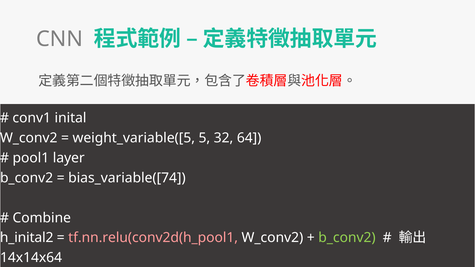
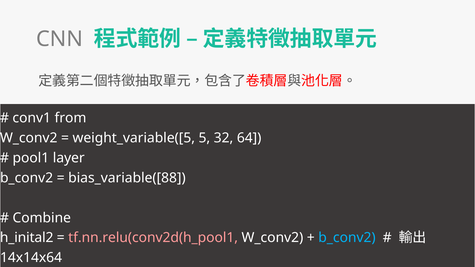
inital: inital -> from (70, 118)
bias_variable([74: bias_variable([74 -> bias_variable([88 (127, 178)
b_conv2 colour: light green -> light blue (347, 238)
